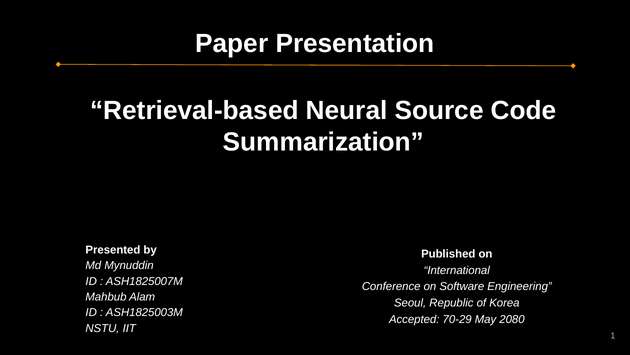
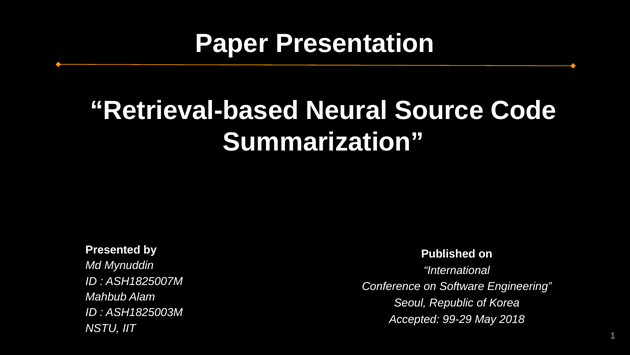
70-29: 70-29 -> 99-29 (457, 319)
2080: 2080 -> 2018 (512, 319)
